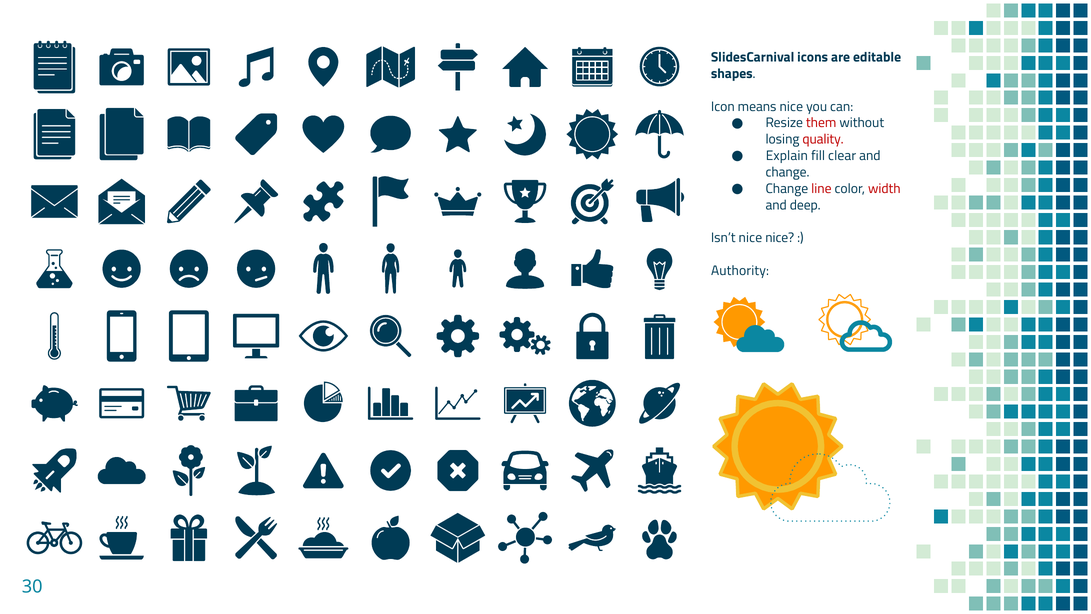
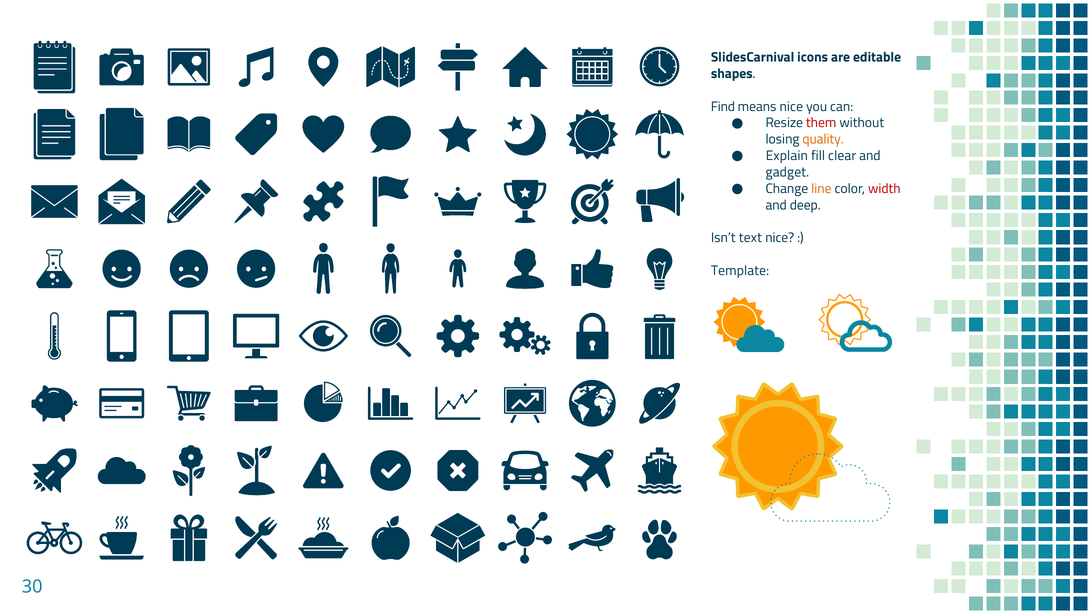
Icon: Icon -> Find (723, 106)
quality colour: red -> orange (823, 139)
change: change -> gadget (787, 172)
line colour: red -> orange (821, 189)
Isn’t nice: nice -> text (750, 238)
Authority: Authority -> Template (740, 271)
